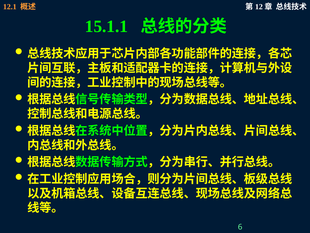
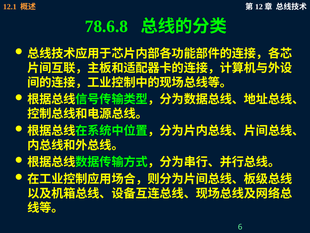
15.1.1: 15.1.1 -> 78.6.8 (106, 26)
